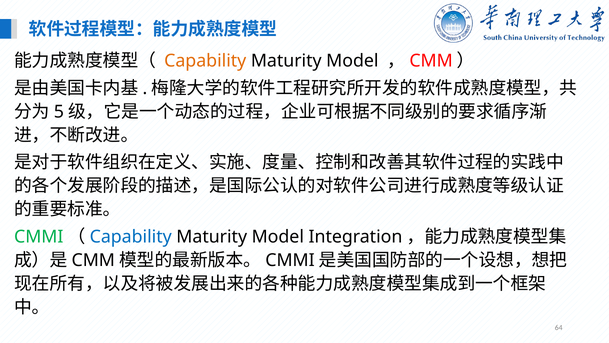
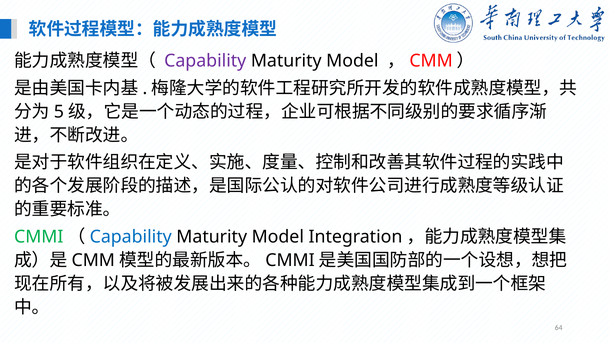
Capability colour: orange -> purple (205, 61)
